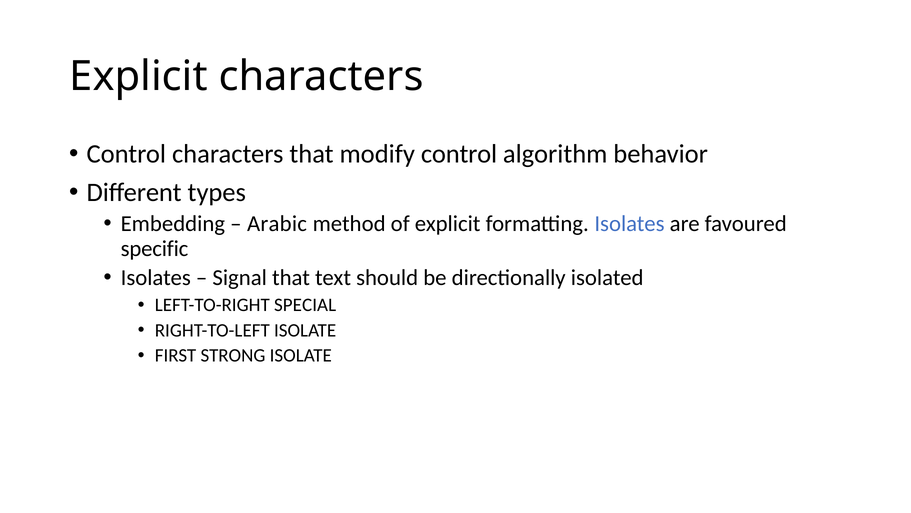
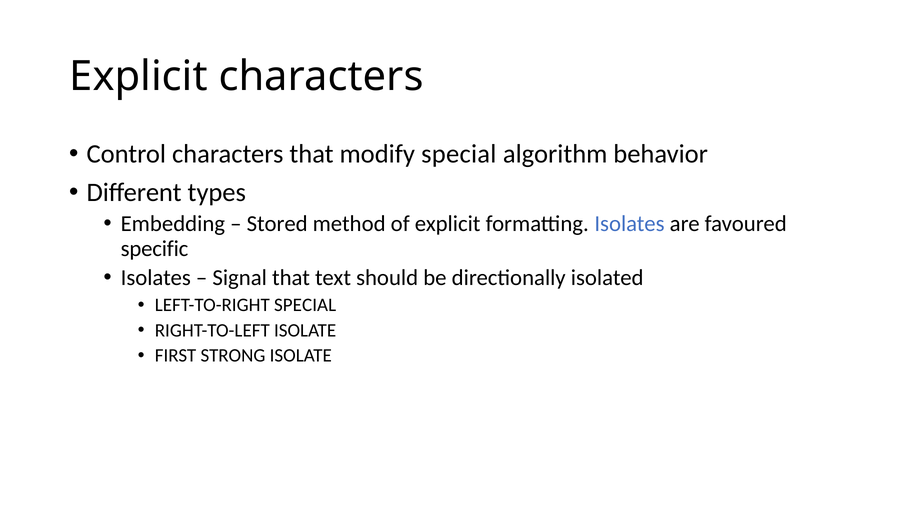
modify control: control -> special (459, 154)
Arabic: Arabic -> Stored (277, 224)
